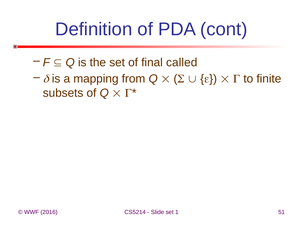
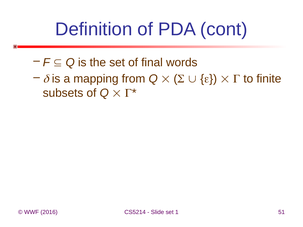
called: called -> words (182, 62)
